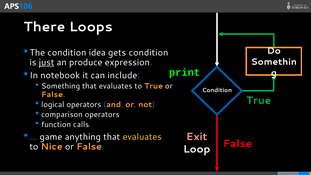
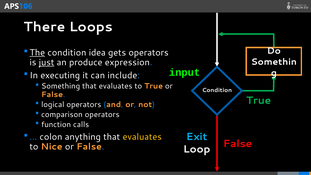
The underline: none -> present (37, 53)
gets condition: condition -> operators (149, 53)
print: print -> input (185, 72)
notebook: notebook -> executing (60, 75)
game: game -> colon (51, 137)
Exit colour: pink -> light blue (197, 137)
